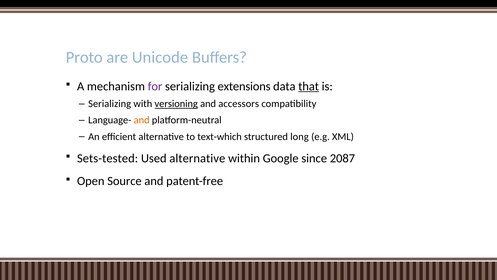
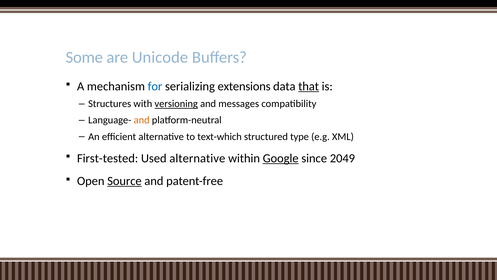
Proto: Proto -> Some (84, 57)
for colour: purple -> blue (155, 86)
Serializing: Serializing -> Structures (110, 104)
accessors: accessors -> messages (239, 104)
long: long -> type (300, 136)
Sets-tested: Sets-tested -> First-tested (108, 158)
Google underline: none -> present (281, 158)
2087: 2087 -> 2049 (342, 158)
Source underline: none -> present (124, 181)
